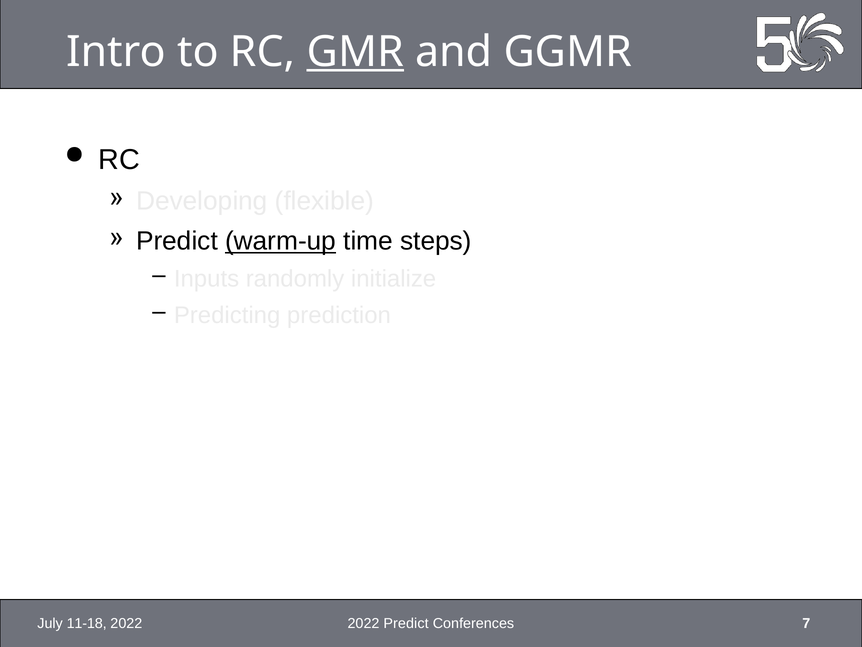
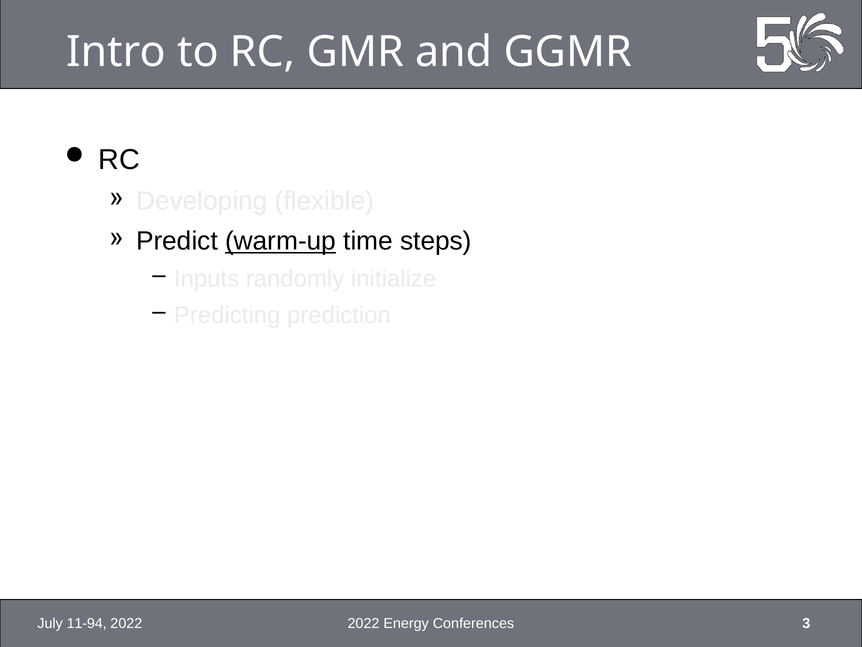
GMR underline: present -> none (355, 52)
11-18: 11-18 -> 11-94 (87, 623)
2022 Predict: Predict -> Energy (406, 623)
7: 7 -> 3 (806, 623)
